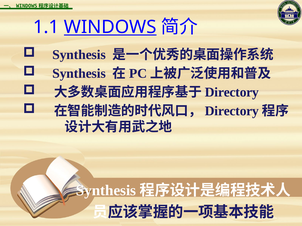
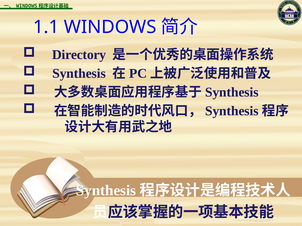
WINDOWS underline: present -> none (110, 27)
Synthesis: Synthesis -> Directory (79, 55)
Directory: Directory -> Synthesis (232, 92)
Directory: Directory -> Synthesis (232, 111)
